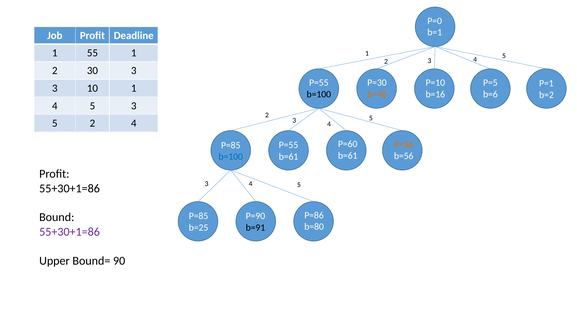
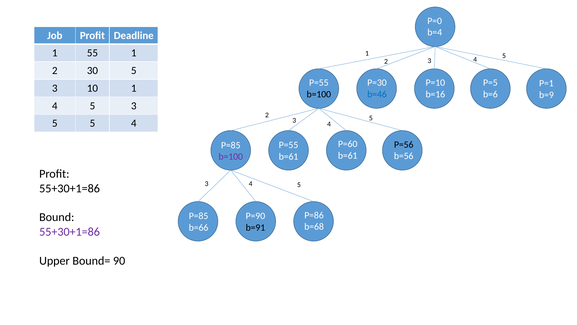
b=1: b=1 -> b=4 (435, 32)
30 3: 3 -> 5 (134, 71)
b=46 colour: orange -> blue (377, 94)
b=2: b=2 -> b=9 (546, 95)
2: 2 -> 5 (92, 123)
P=56 colour: orange -> black (404, 144)
b=100 colour: blue -> purple (231, 157)
b=80: b=80 -> b=68 (314, 226)
b=25: b=25 -> b=66 (199, 227)
